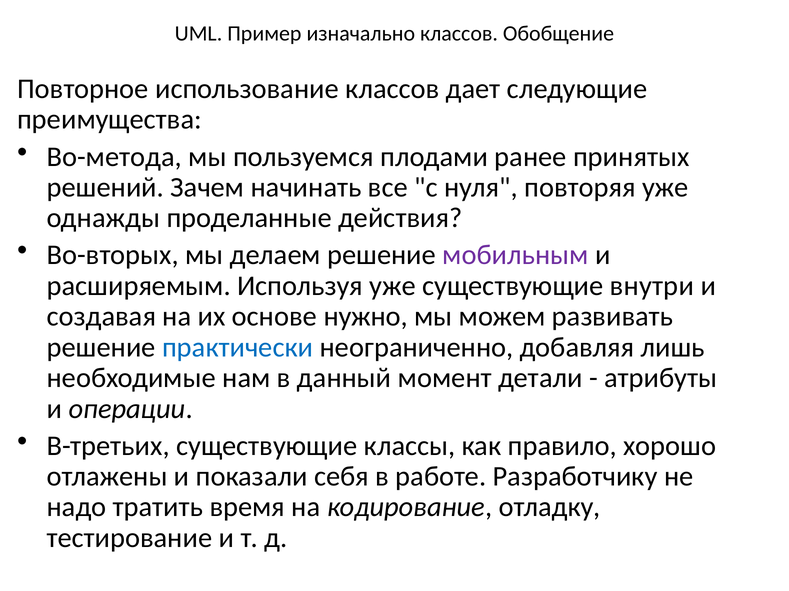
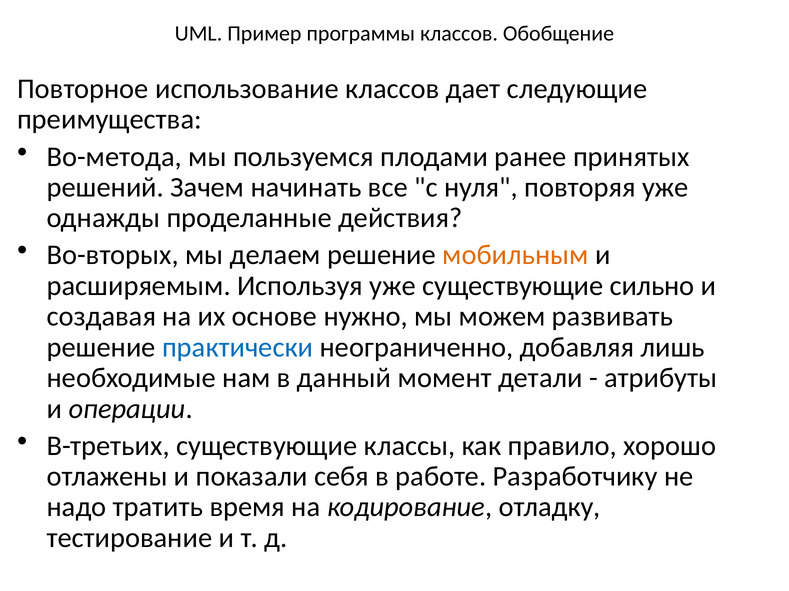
изначально: изначально -> программы (361, 33)
мобильным colour: purple -> orange (516, 255)
внутри: внутри -> сильно (652, 286)
